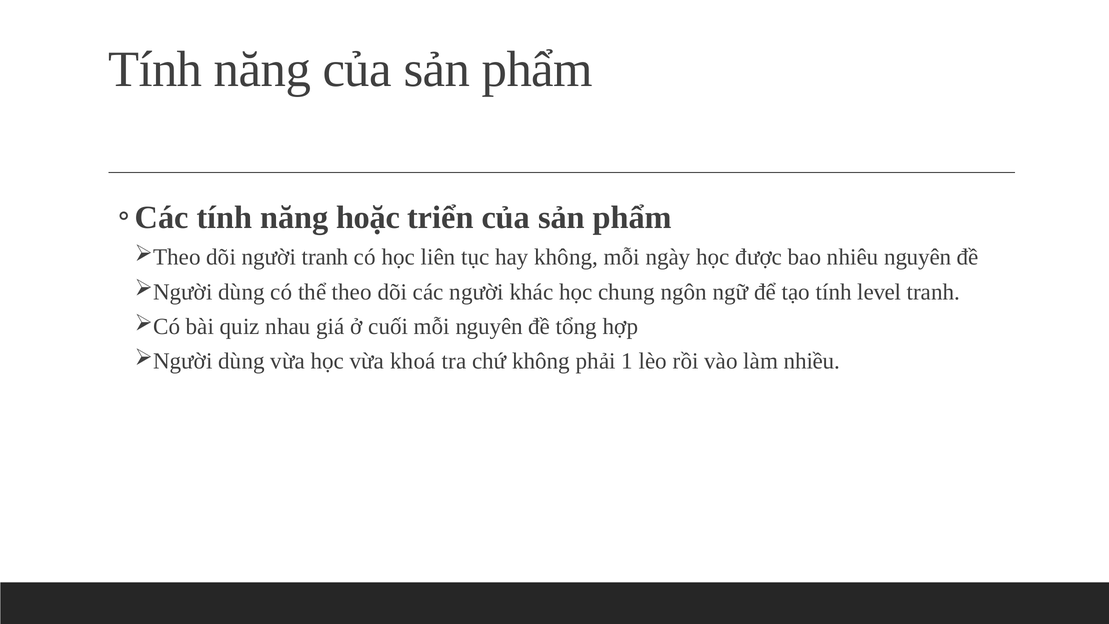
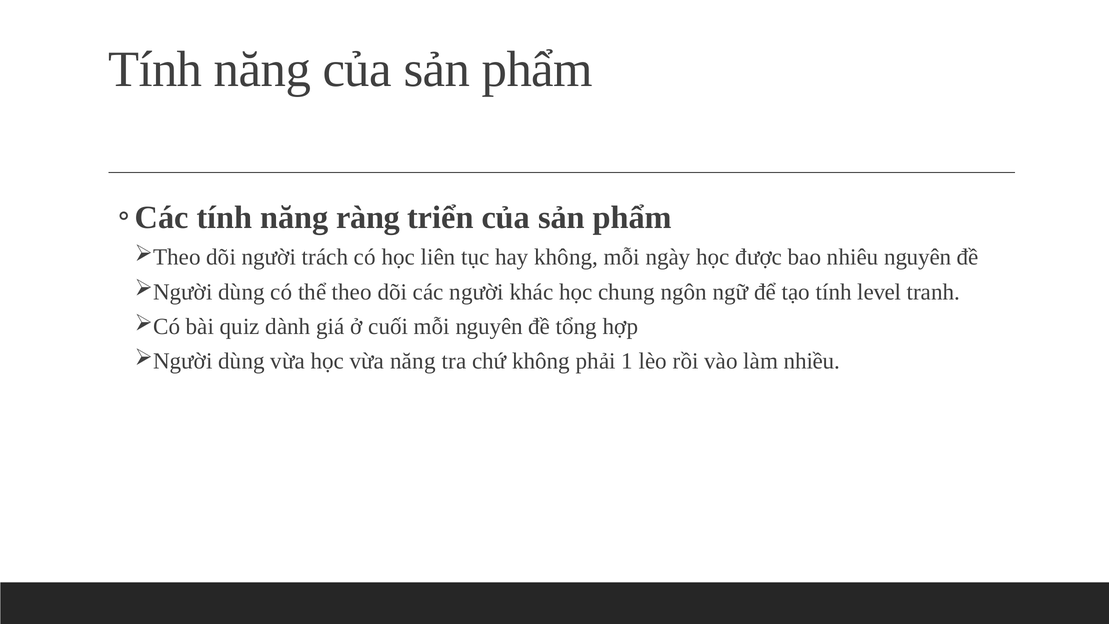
hoặc: hoặc -> ràng (368, 218)
người tranh: tranh -> trách (325, 257)
nhau: nhau -> dành (288, 327)
vừa khoá: khoá -> năng (413, 361)
